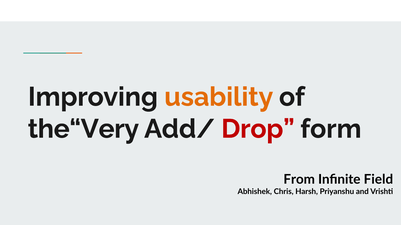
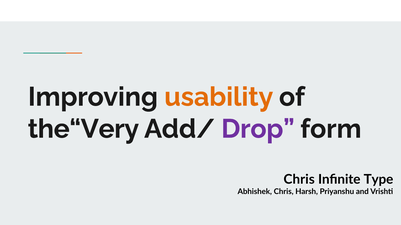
Drop colour: red -> purple (258, 129)
From: From -> Chris (299, 180)
Field: Field -> Type (378, 180)
